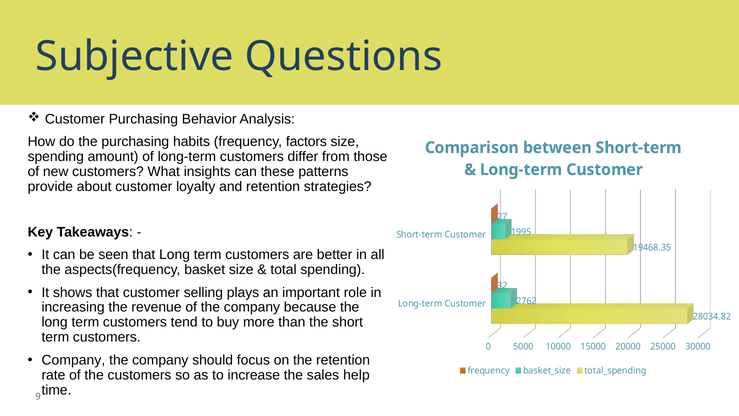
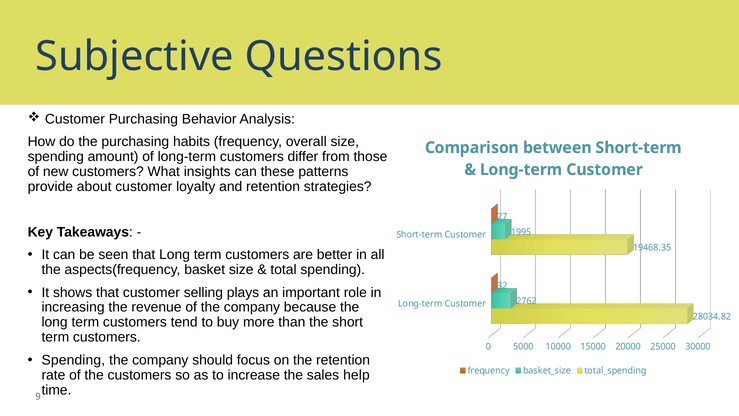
factors: factors -> overall (306, 142)
Company: Company -> Spending (73, 360)
